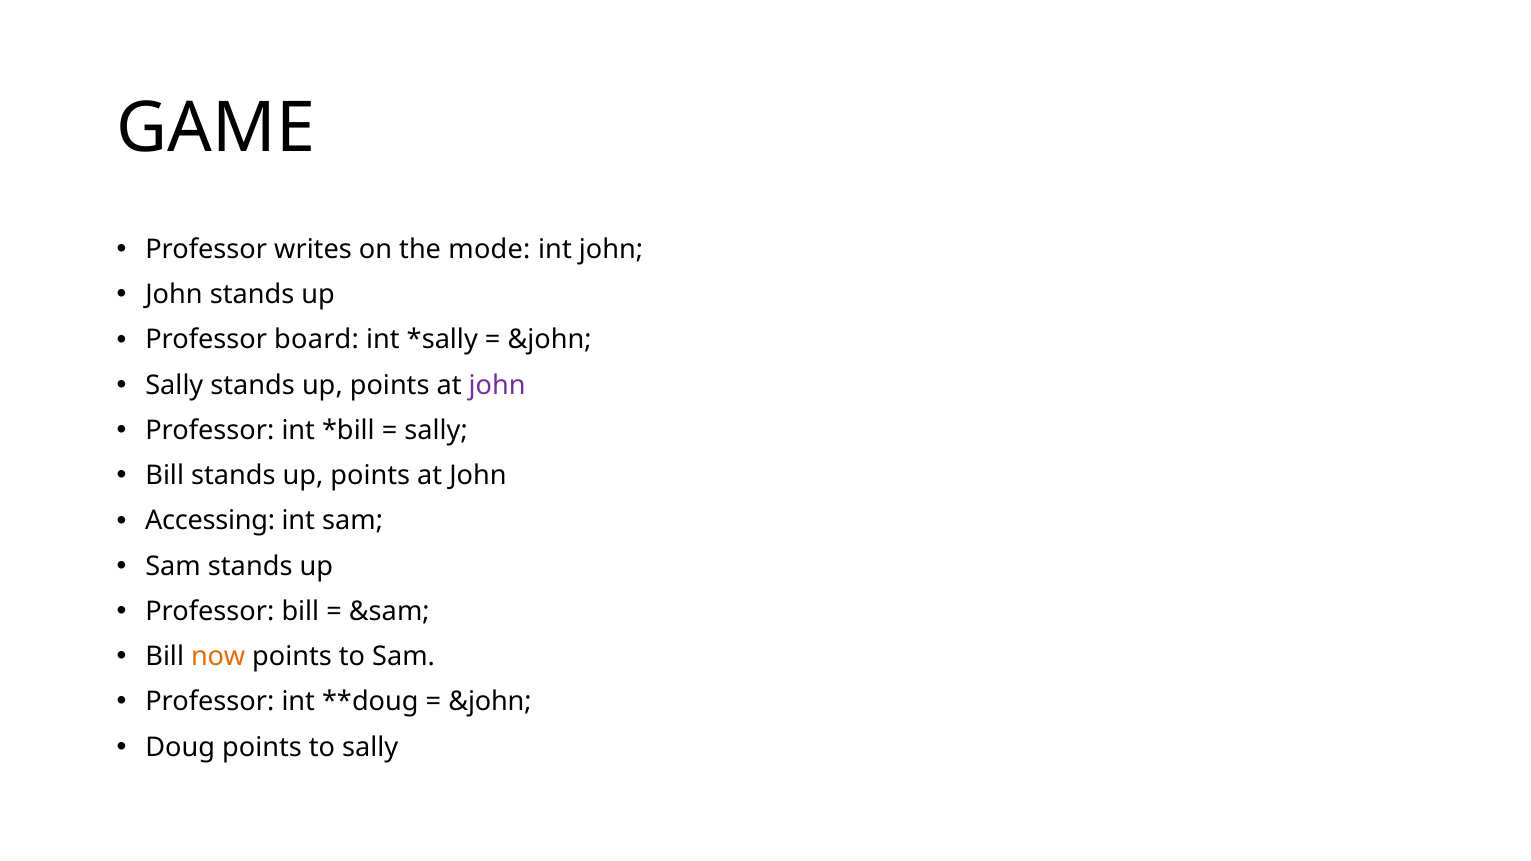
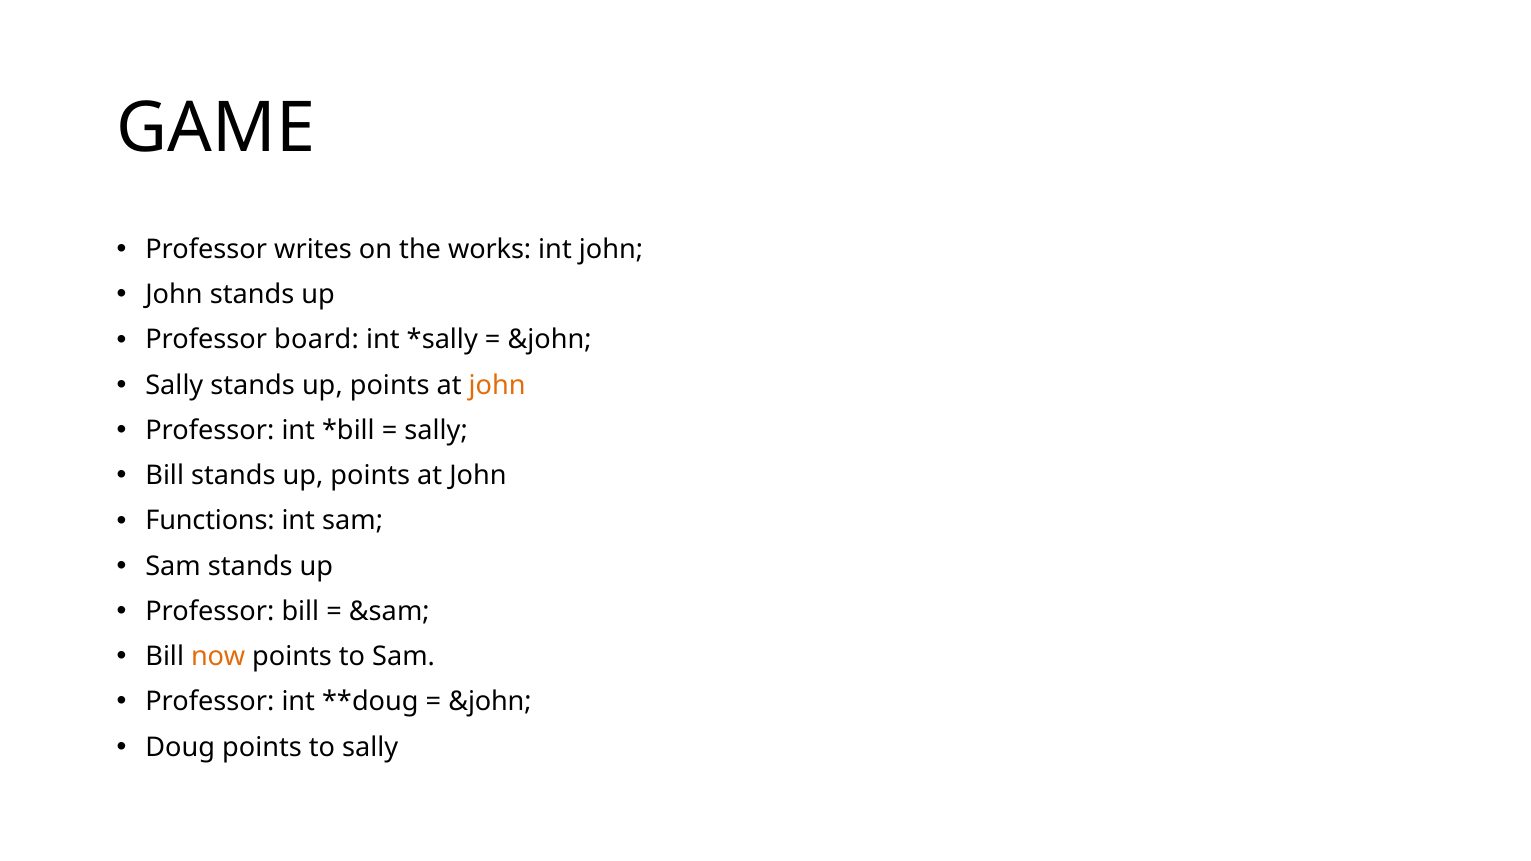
mode: mode -> works (490, 249)
john colour: purple -> orange (497, 385)
Accessing: Accessing -> Functions (210, 521)
